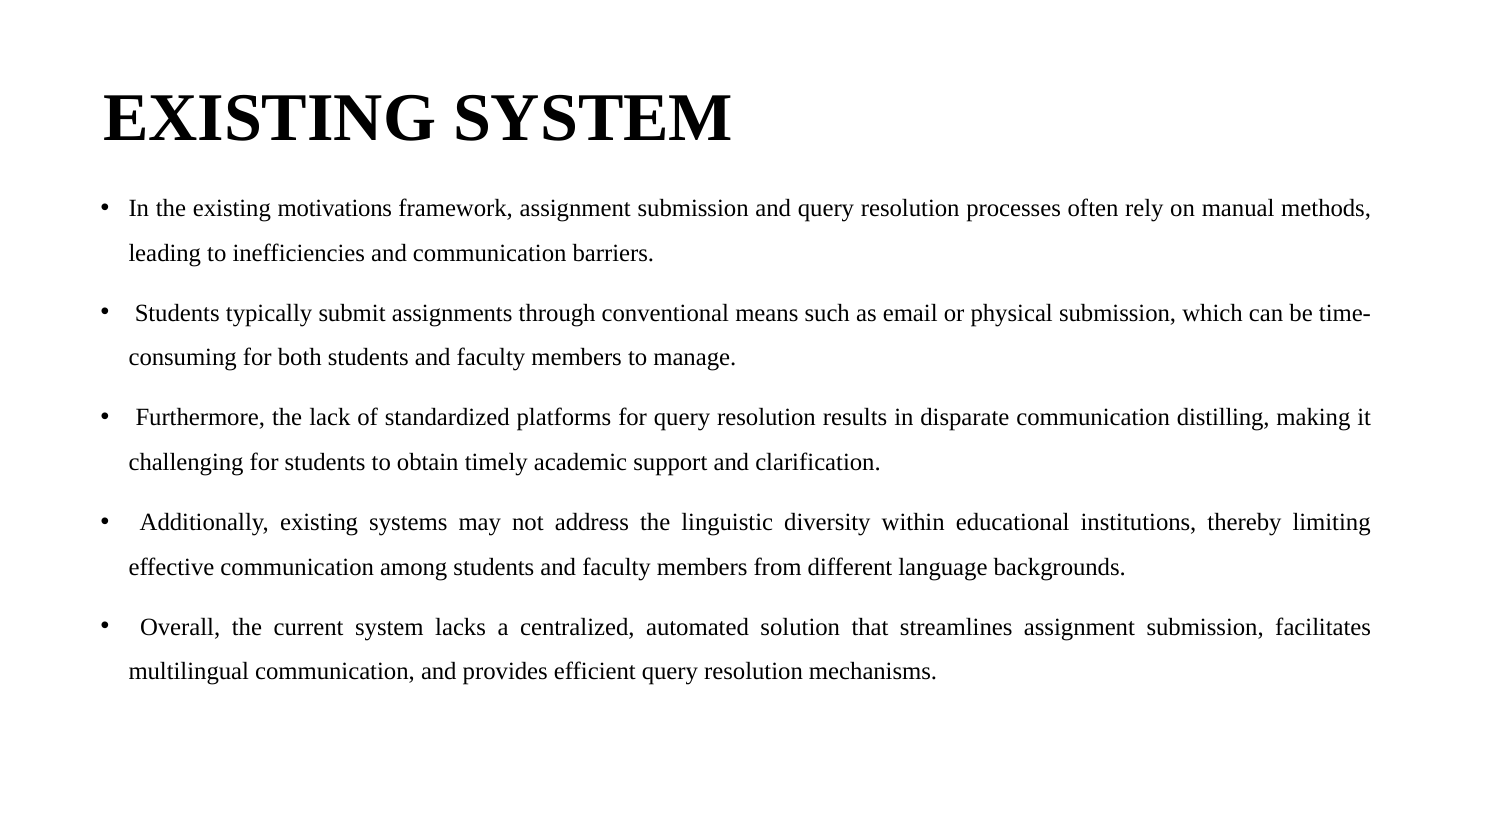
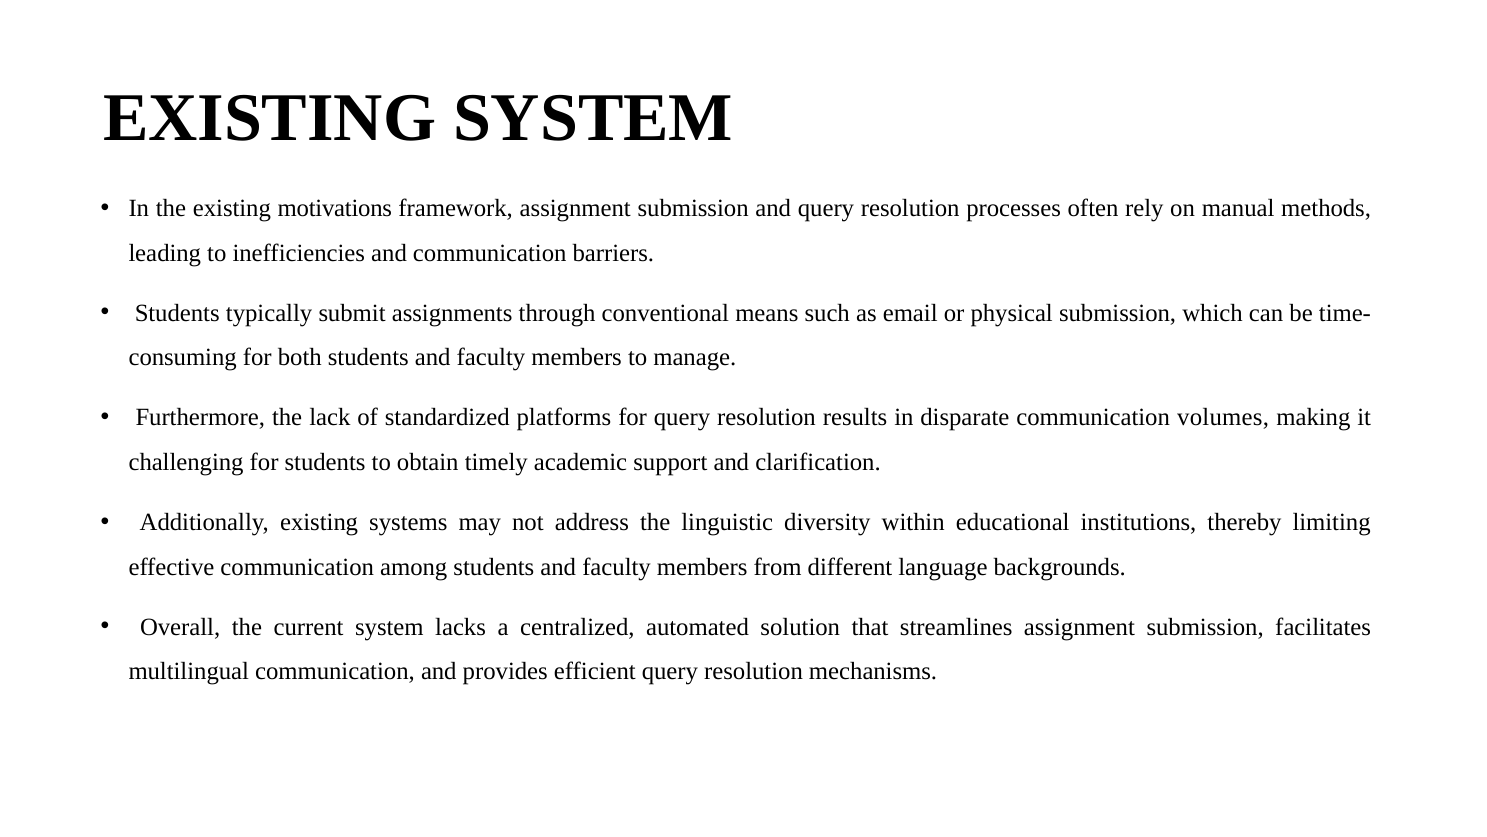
distilling: distilling -> volumes (1223, 417)
